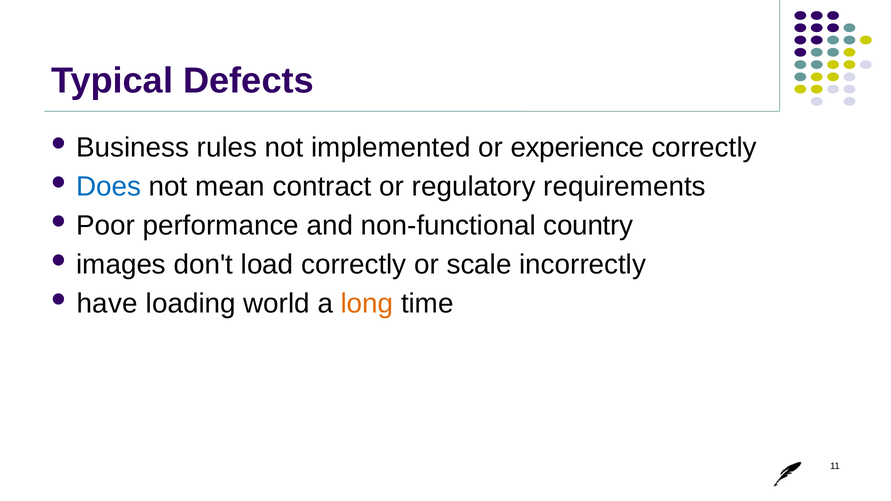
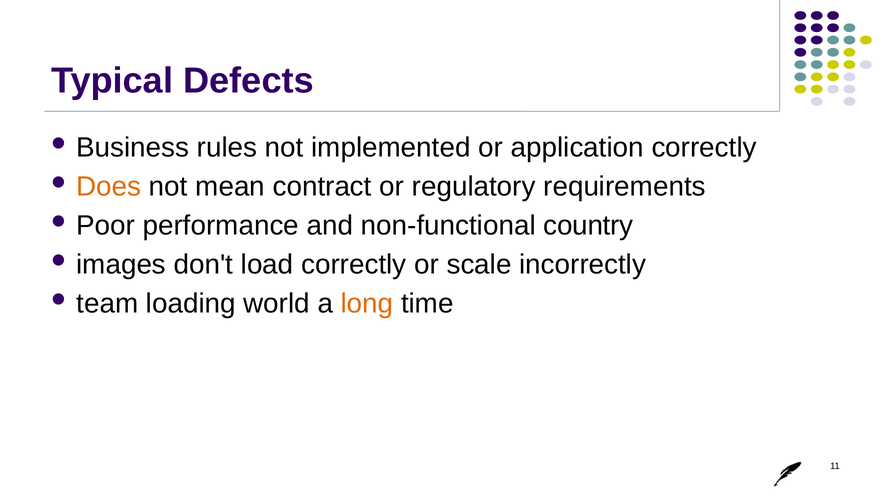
experience: experience -> application (577, 148)
Does colour: blue -> orange (109, 187)
have: have -> team (107, 304)
